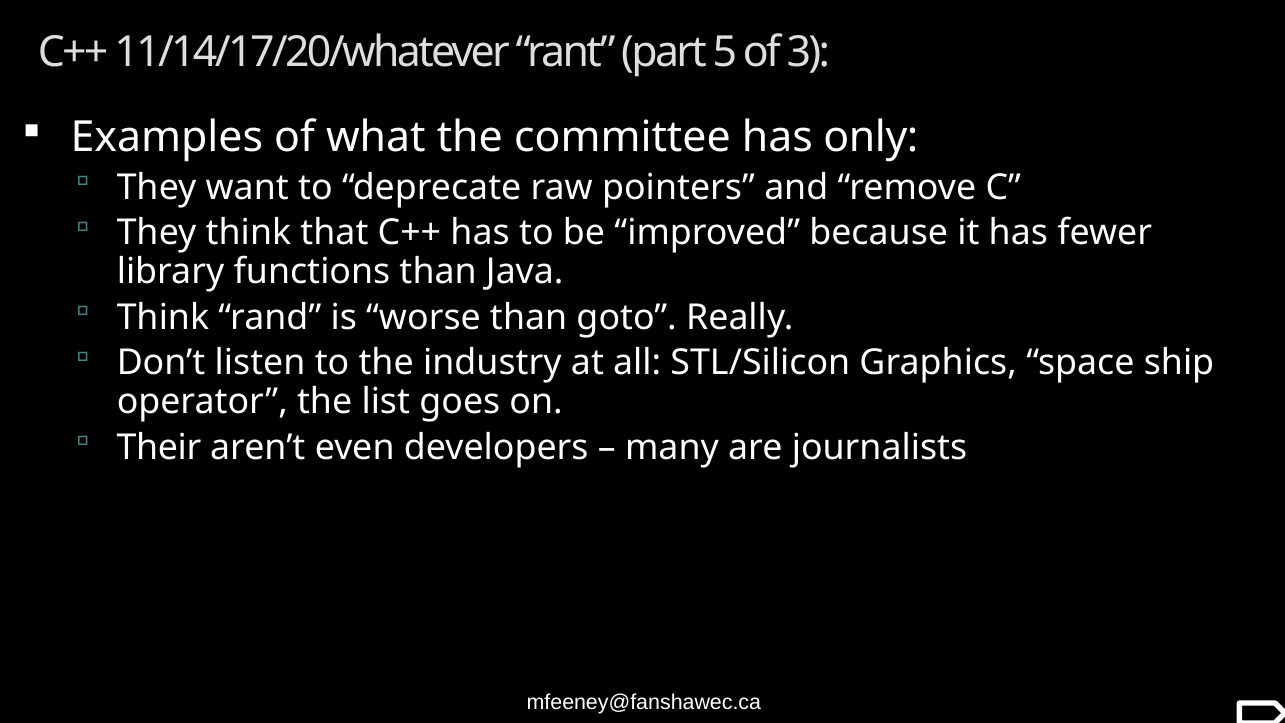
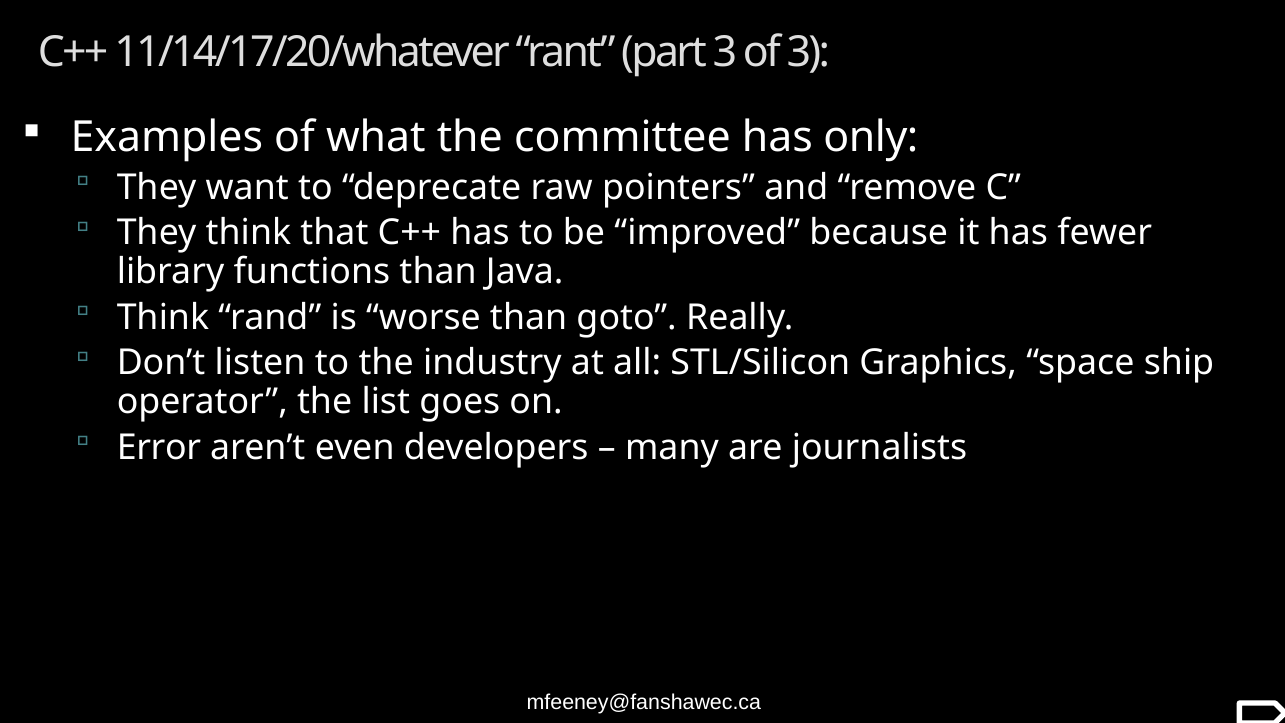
part 5: 5 -> 3 (725, 52)
Their: Their -> Error (159, 447)
